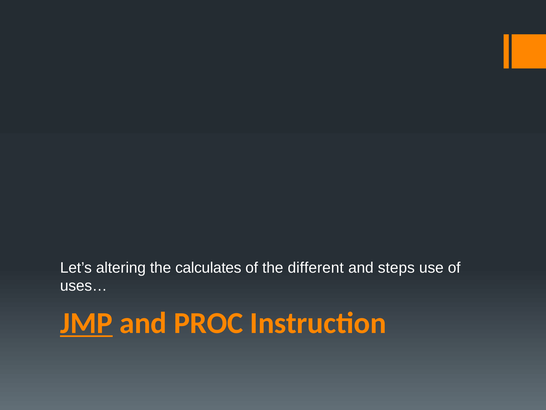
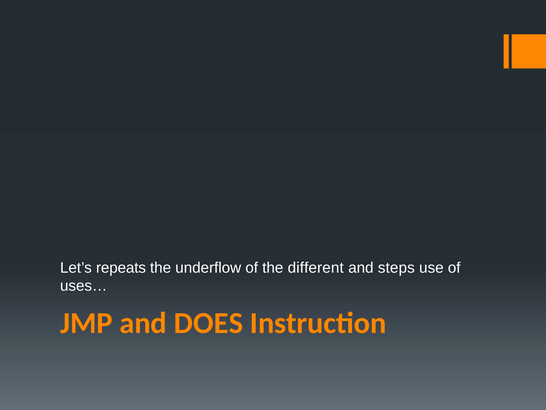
altering: altering -> repeats (121, 267)
calculates: calculates -> underflow (208, 267)
JMP underline: present -> none (86, 323)
PROC: PROC -> DOES (208, 323)
